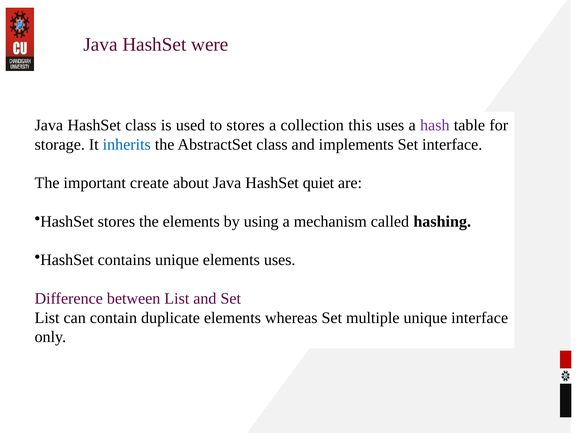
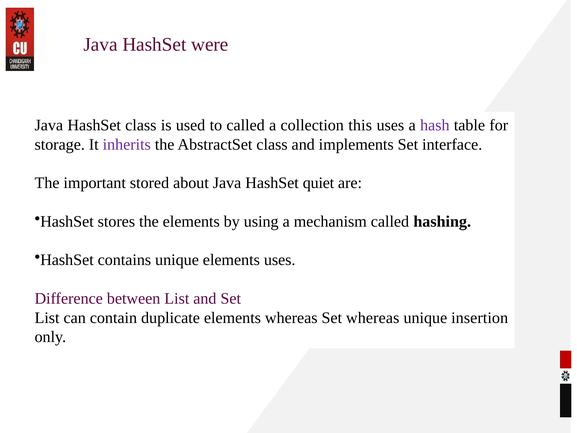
to stores: stores -> called (246, 125)
inherits colour: blue -> purple (127, 144)
create: create -> stored (150, 183)
Set multiple: multiple -> whereas (373, 318)
unique interface: interface -> insertion (480, 318)
